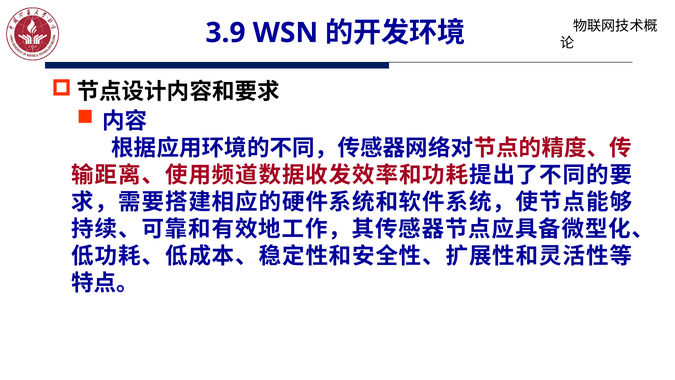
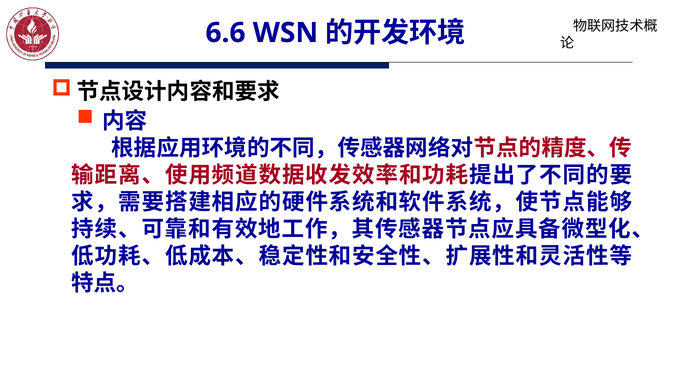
3.9: 3.9 -> 6.6 (226, 33)
